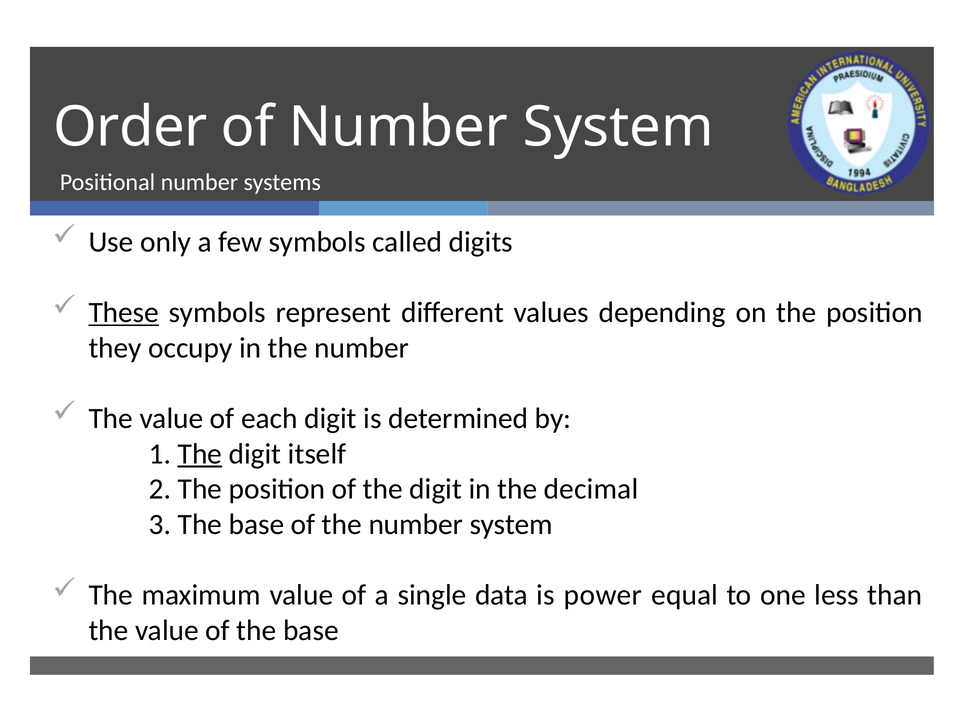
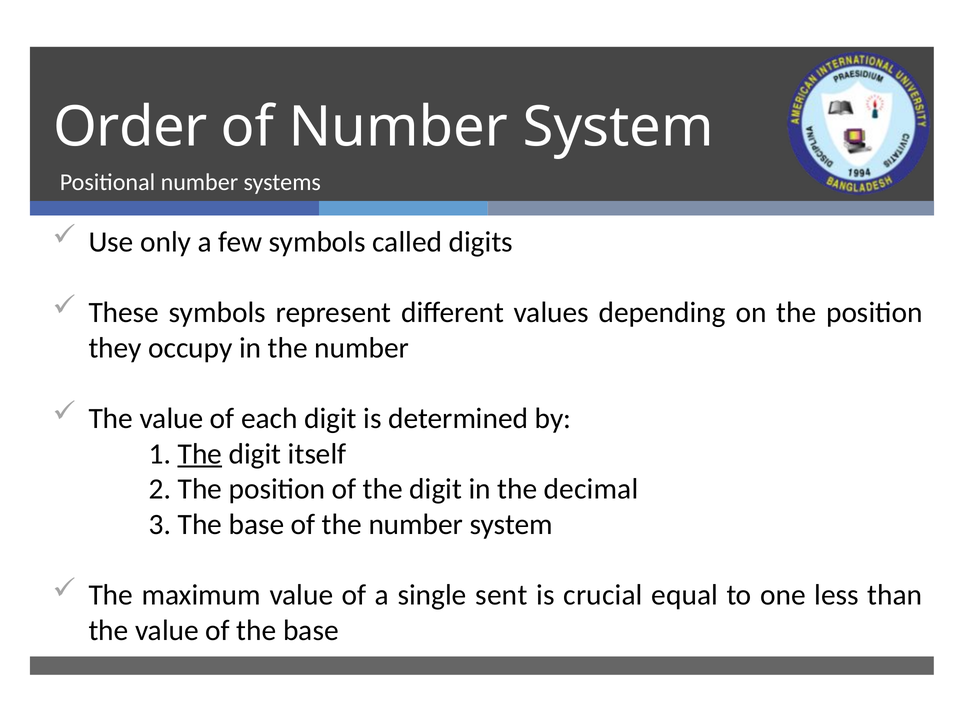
These underline: present -> none (124, 313)
data: data -> sent (501, 595)
power: power -> crucial (603, 595)
